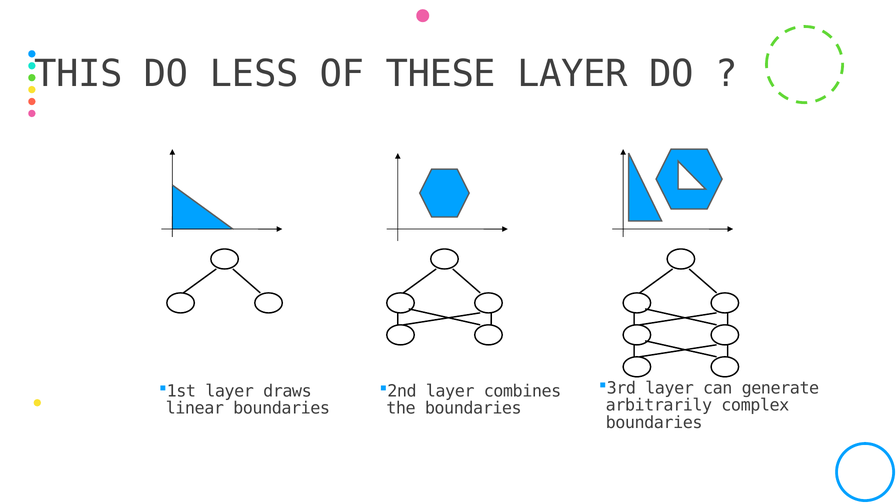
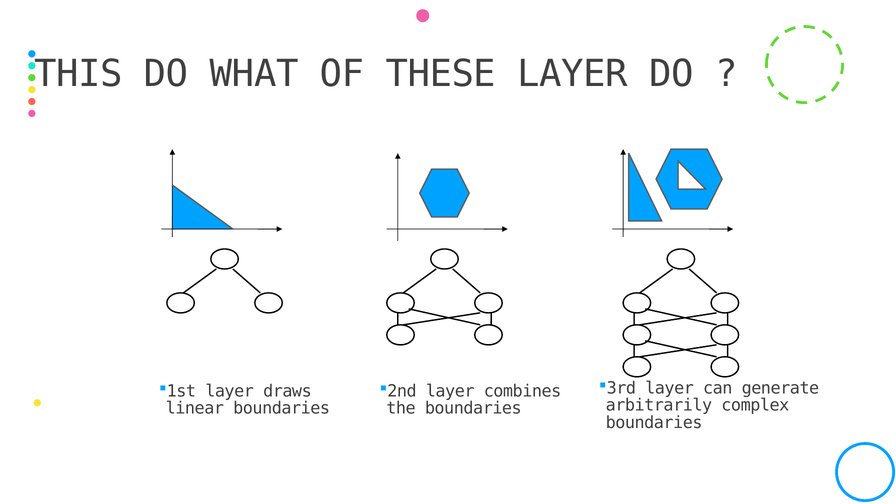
LESS: LESS -> WHAT (254, 74)
